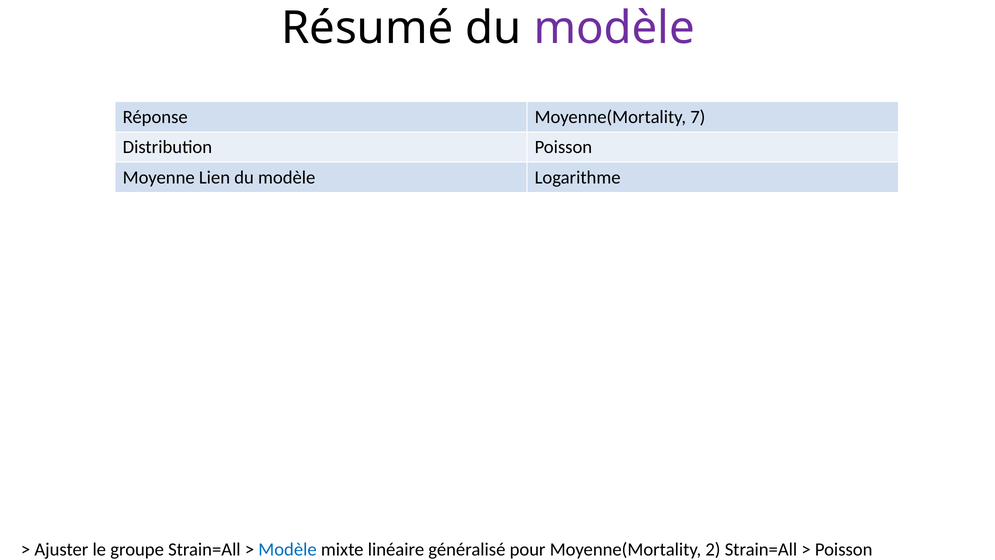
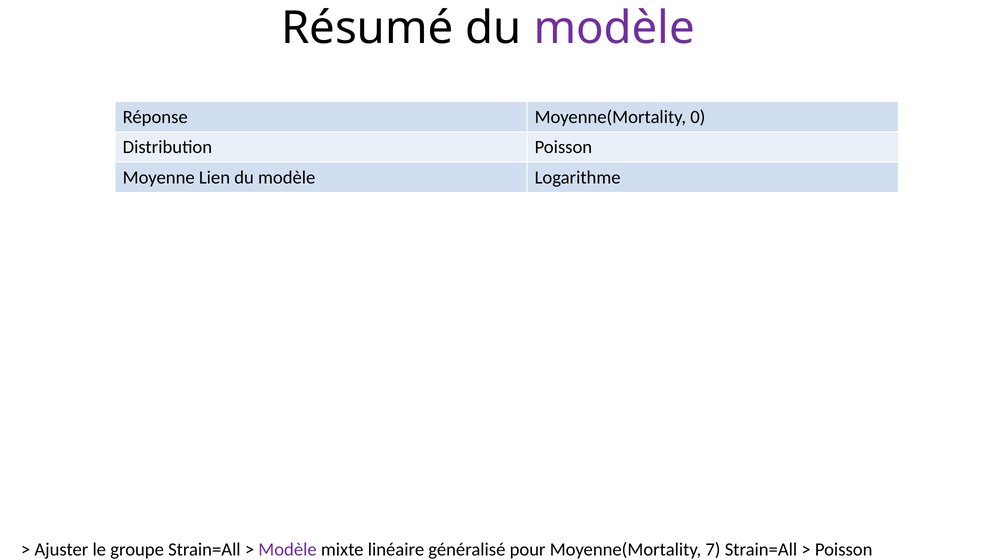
7: 7 -> 0 (698, 117)
Modèle colour: blue -> purple (288, 549)
2: 2 -> 7 (713, 549)
